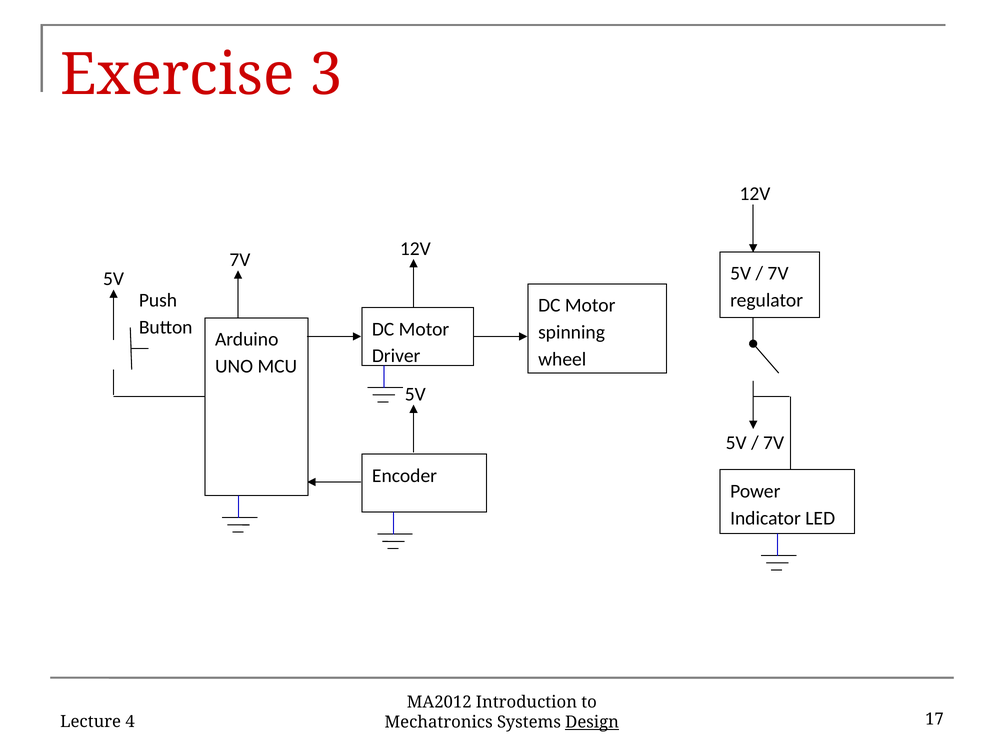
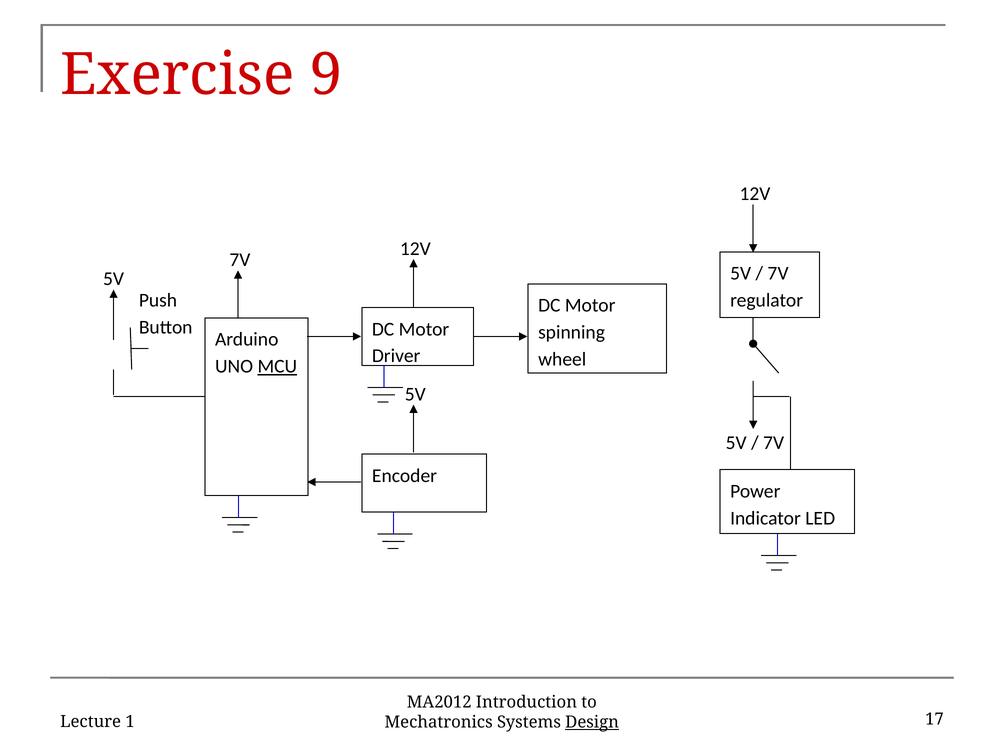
3: 3 -> 9 (326, 75)
MCU underline: none -> present (277, 366)
4: 4 -> 1 (130, 722)
